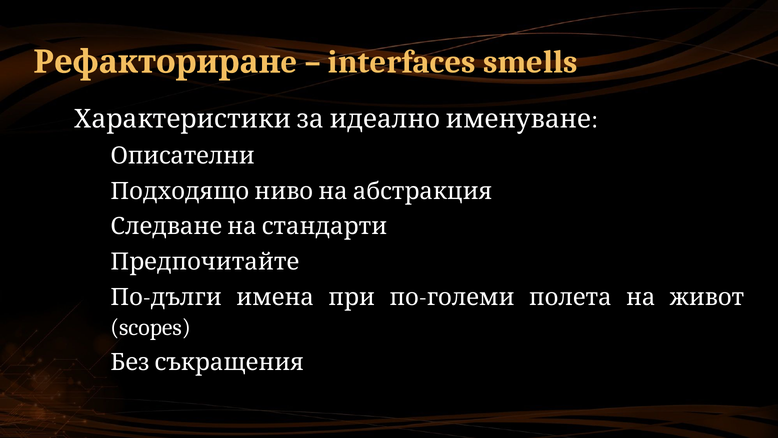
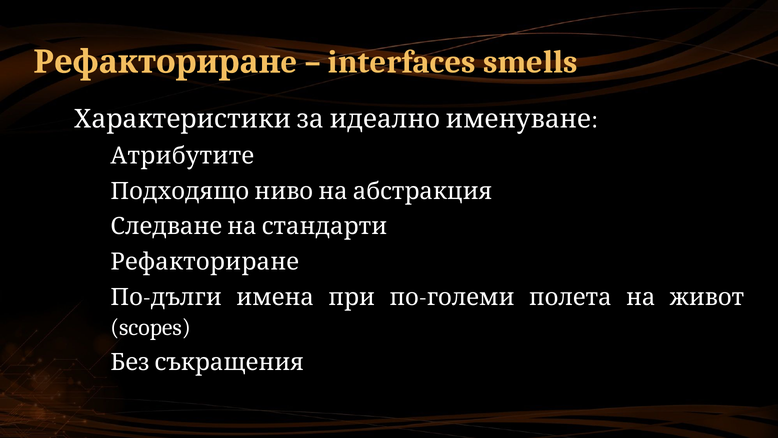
Описателни: Описателни -> Атрибутите (182, 156)
Предпочитайте: Предпочитайте -> Рефакториране (205, 262)
